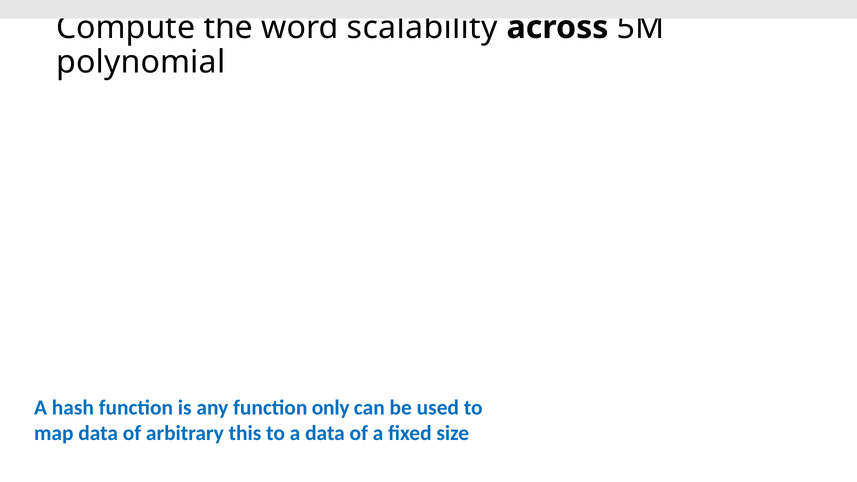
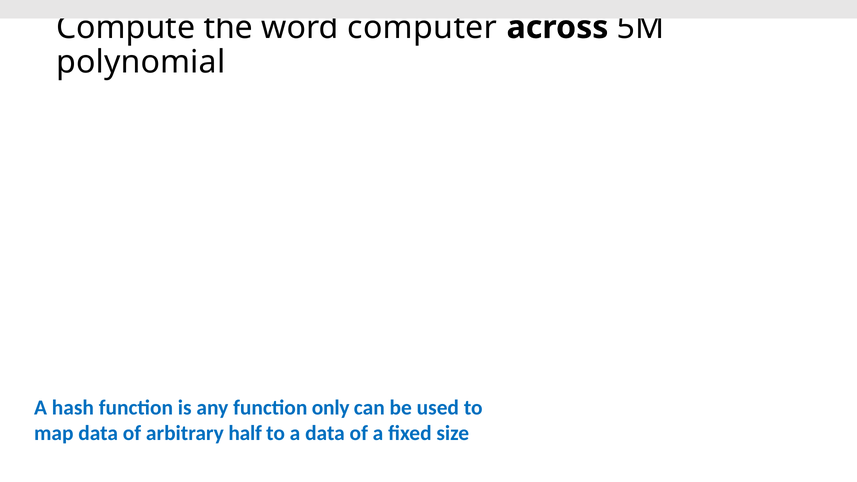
scalability: scalability -> computer (422, 27)
this: this -> half (245, 433)
